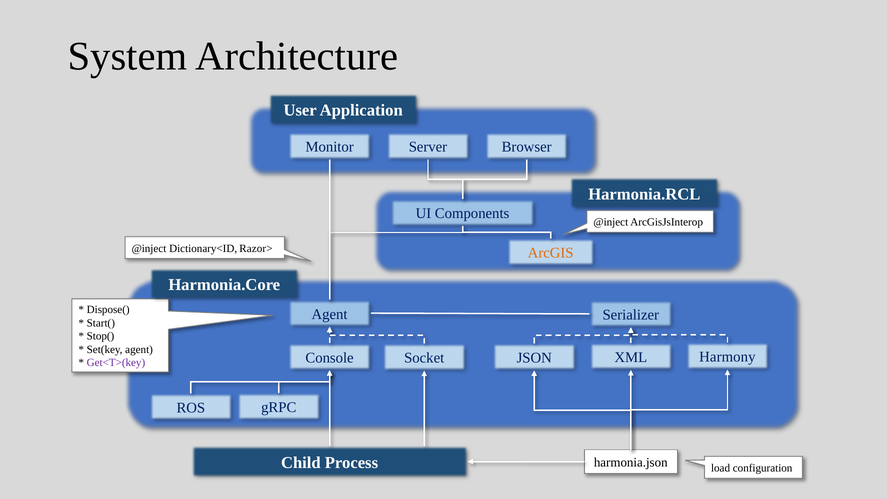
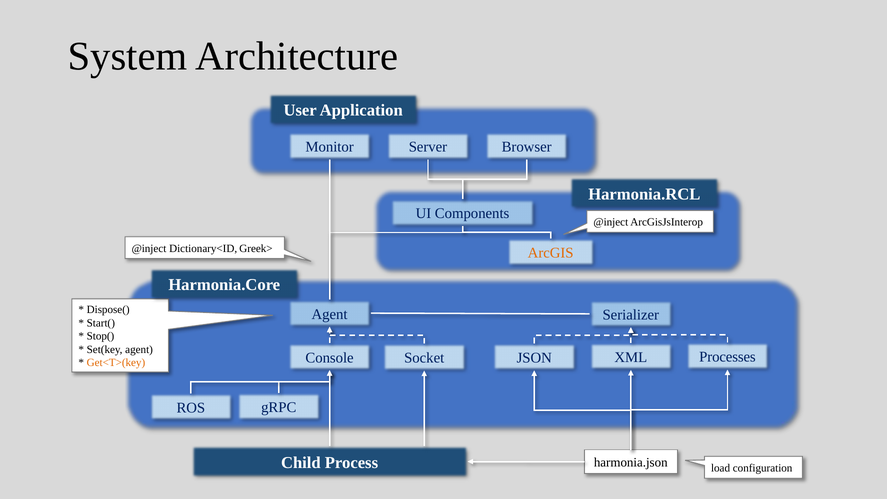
Razor>: Razor> -> Greek> (256, 248)
Harmony: Harmony -> Processes (727, 357)
Get<T>(key colour: purple -> orange (116, 363)
